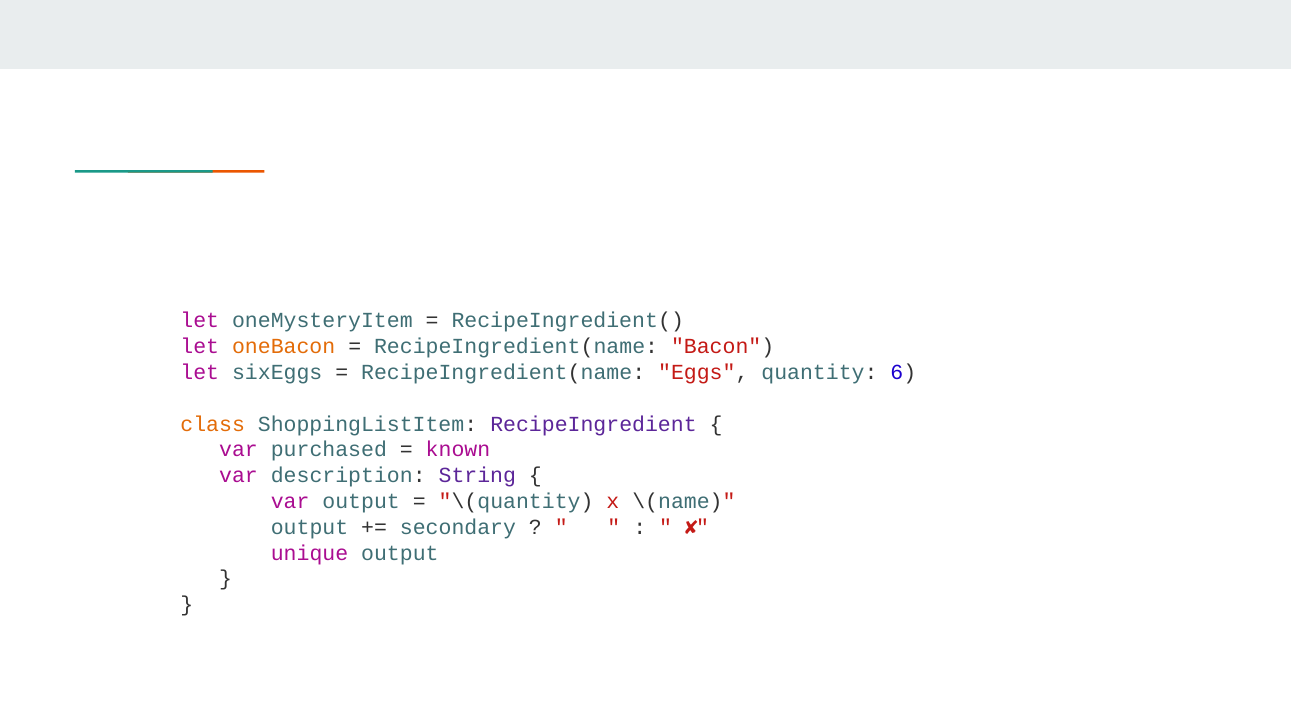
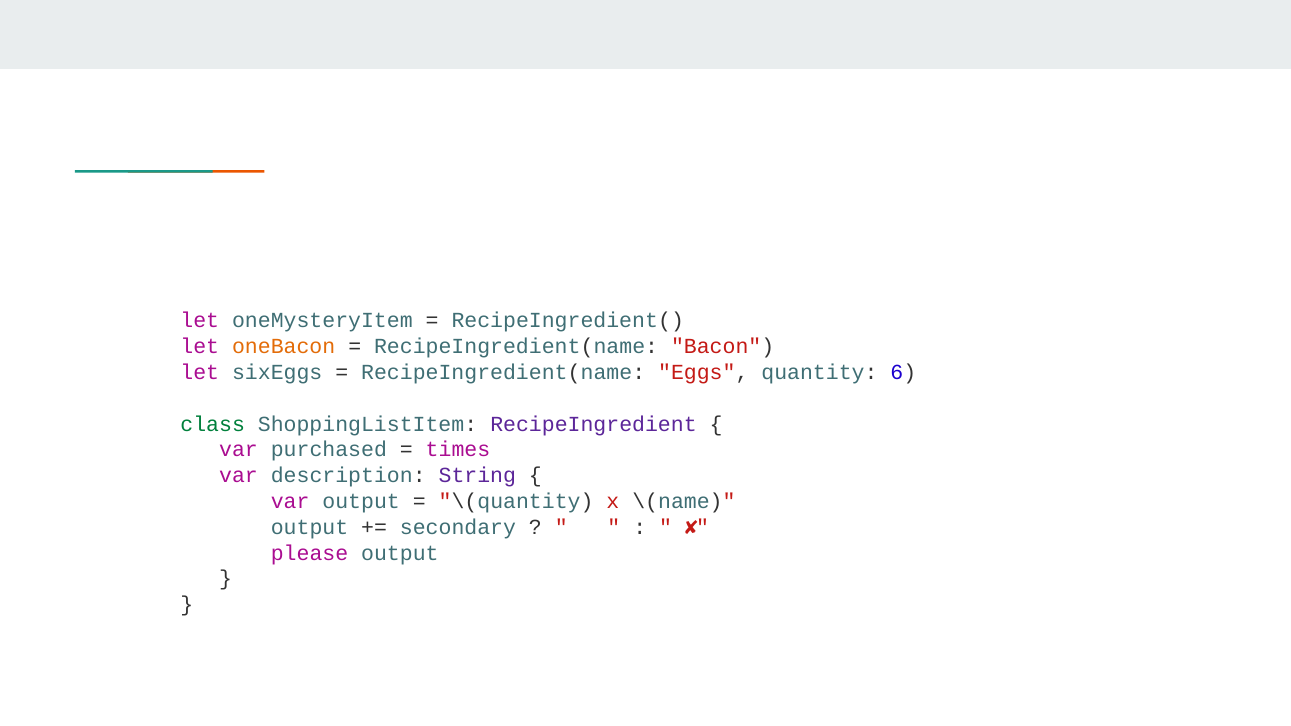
class colour: orange -> green (213, 424)
known: known -> times (458, 450)
unique: unique -> please (310, 553)
